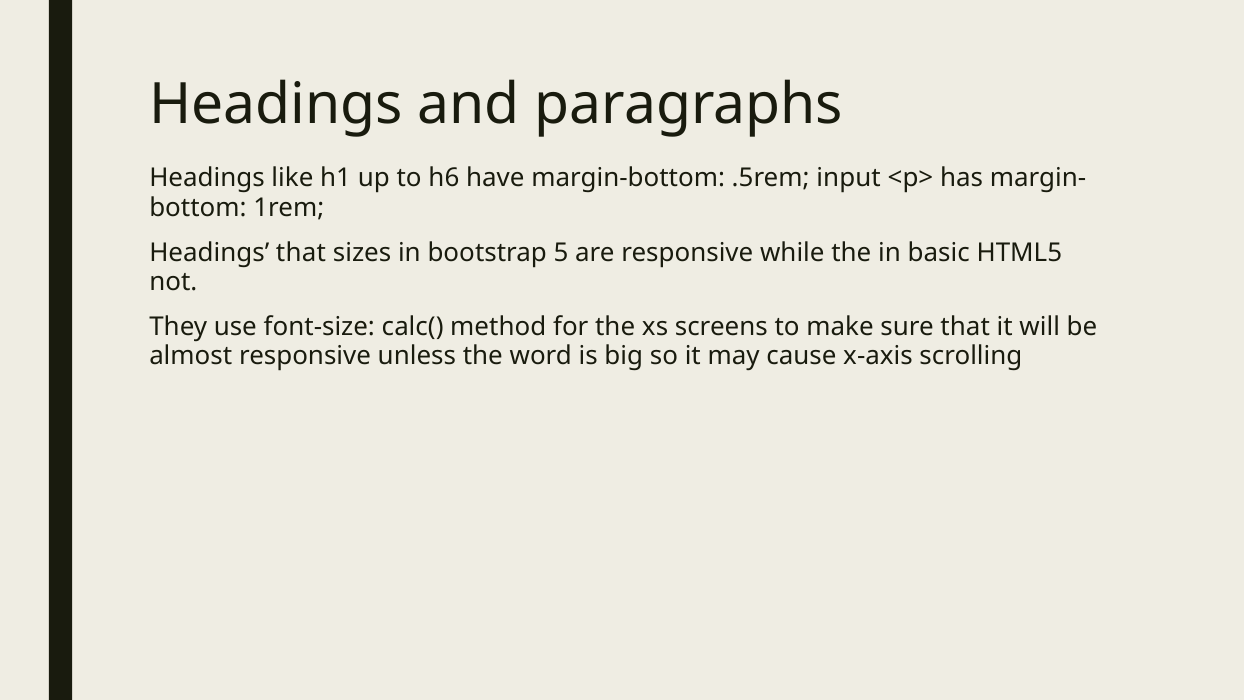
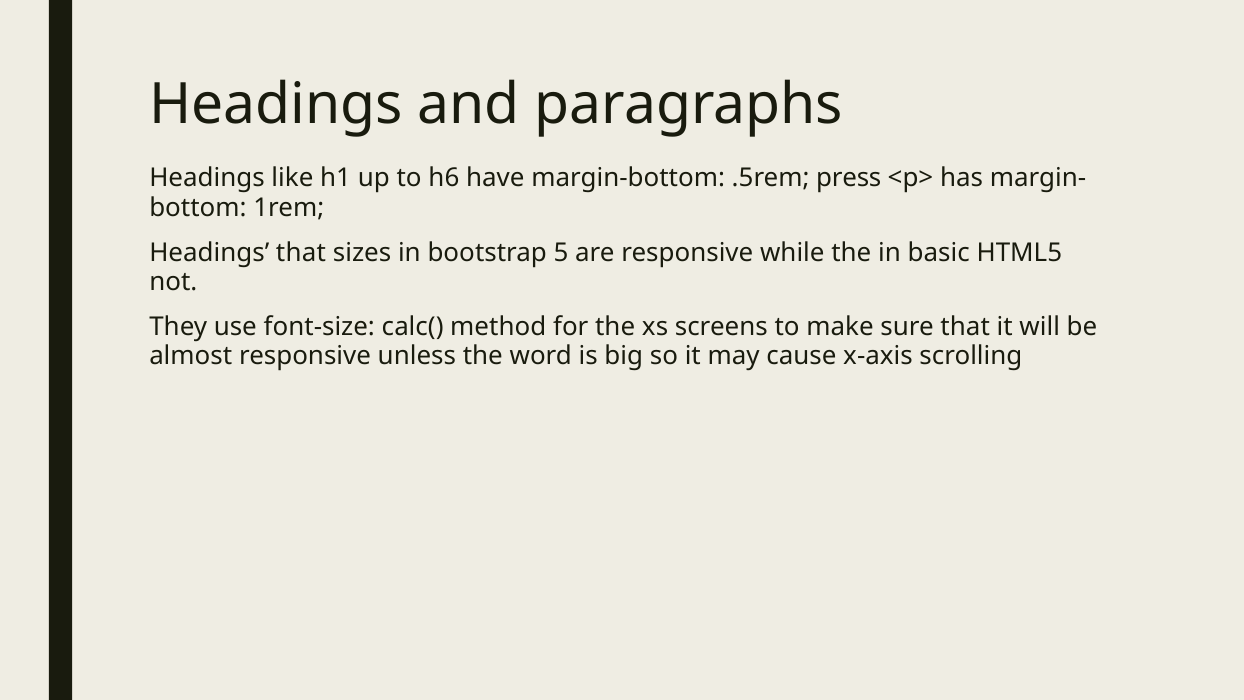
input: input -> press (849, 178)
